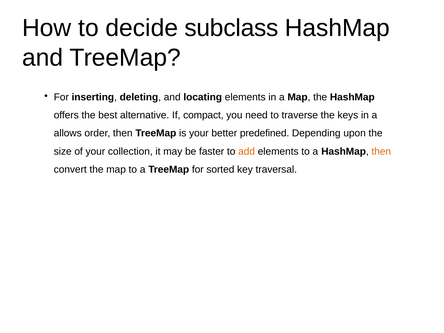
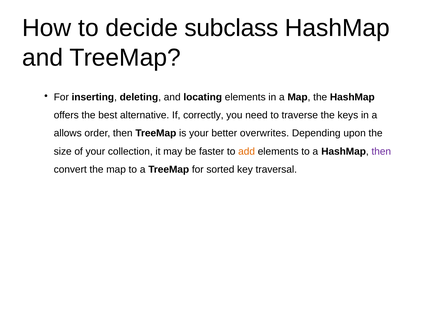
compact: compact -> correctly (203, 115)
predefined: predefined -> overwrites (265, 133)
then colour: orange -> purple (381, 151)
